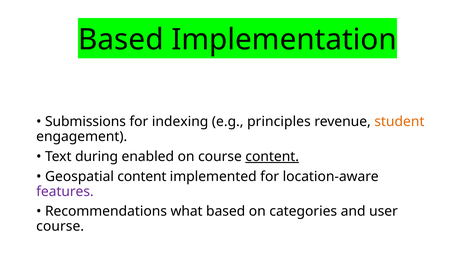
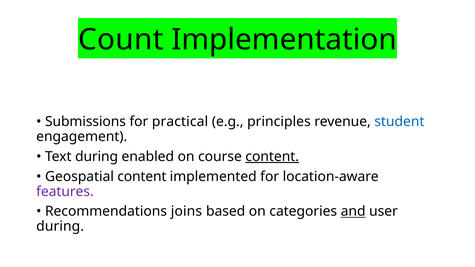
Based: Based -> Count (121, 40)
indexing: indexing -> practical (180, 122)
student colour: orange -> blue (399, 122)
what: what -> joins (186, 211)
and underline: none -> present (353, 211)
course: course -> during (60, 226)
